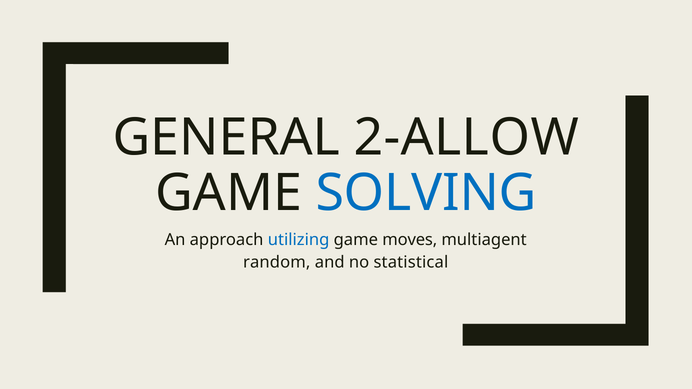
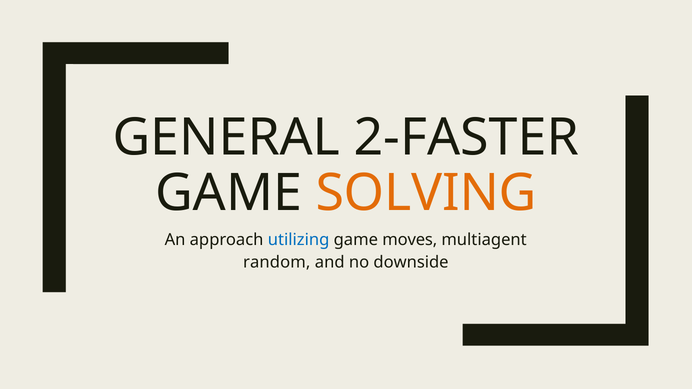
2-ALLOW: 2-ALLOW -> 2-FASTER (466, 138)
SOLVING colour: blue -> orange (426, 193)
statistical: statistical -> downside (411, 262)
